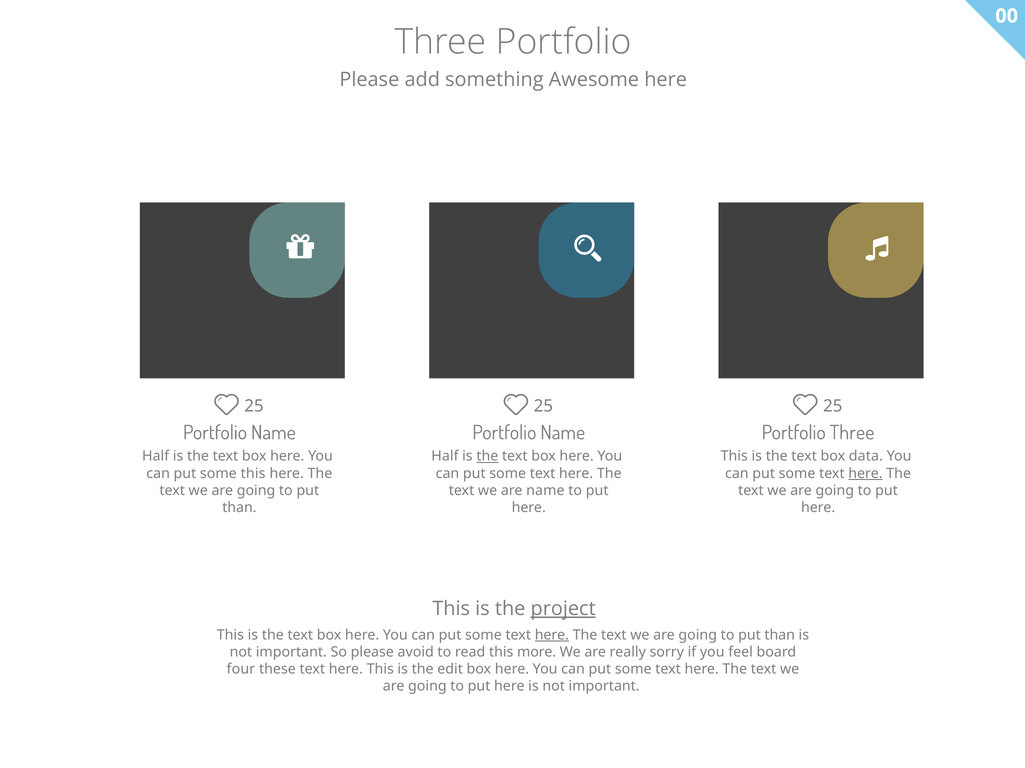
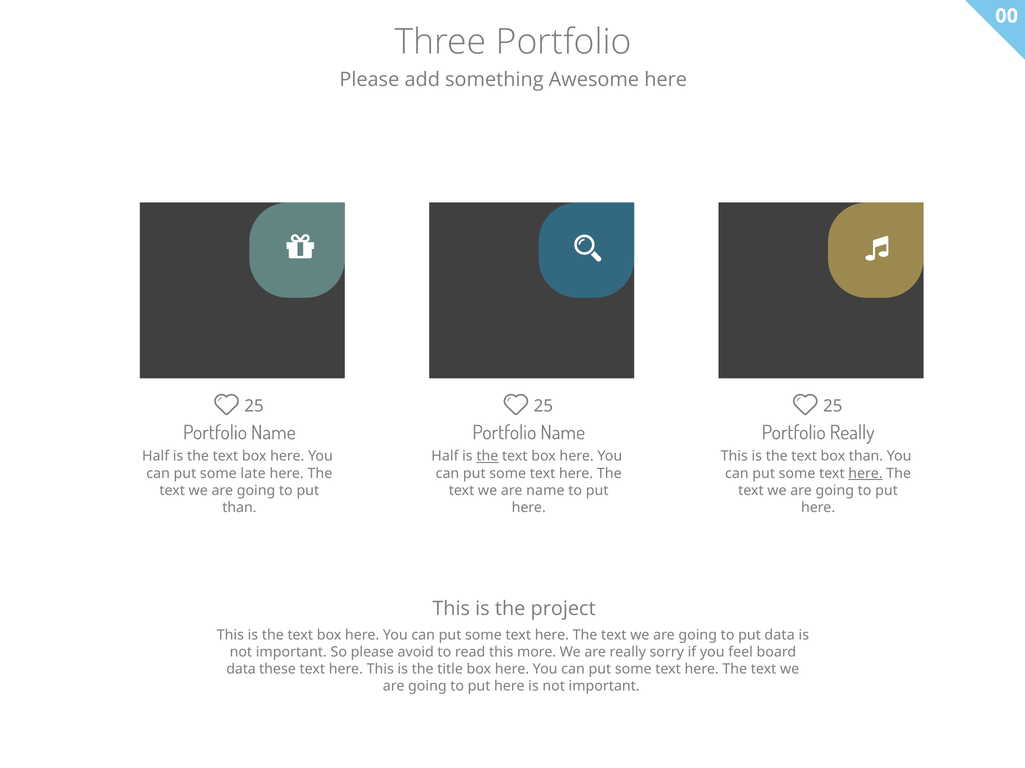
Portfolio Three: Three -> Really (852, 433)
box data: data -> than (866, 457)
some this: this -> late (253, 474)
project underline: present -> none (563, 609)
here underline: present -> none (552, 635)
than: than -> data (780, 635)
four: four -> data (241, 670)
edit: edit -> title (450, 670)
